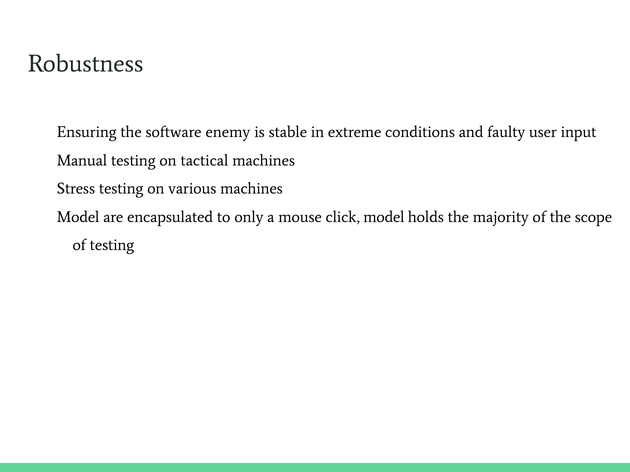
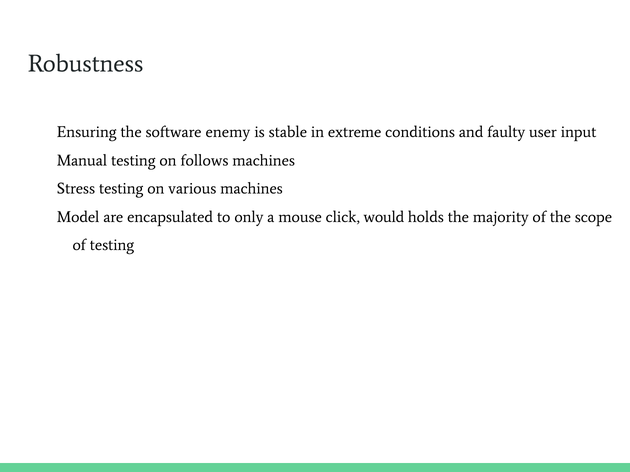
tactical: tactical -> follows (204, 161)
click model: model -> would (384, 217)
